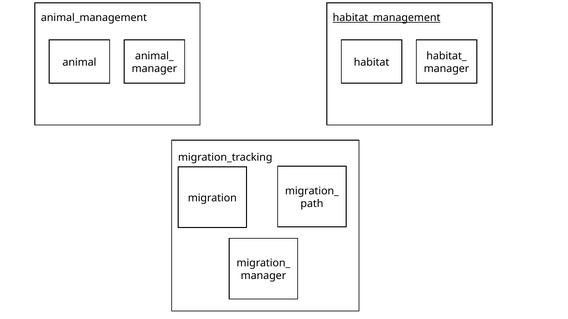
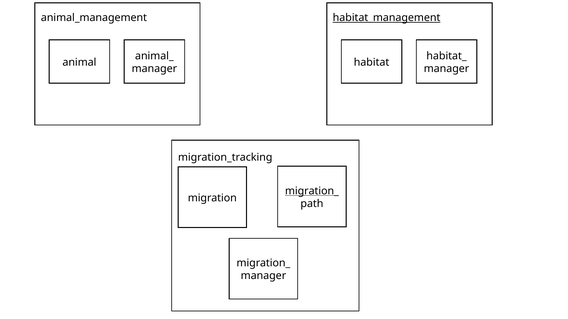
migration_ underline: none -> present (312, 191)
